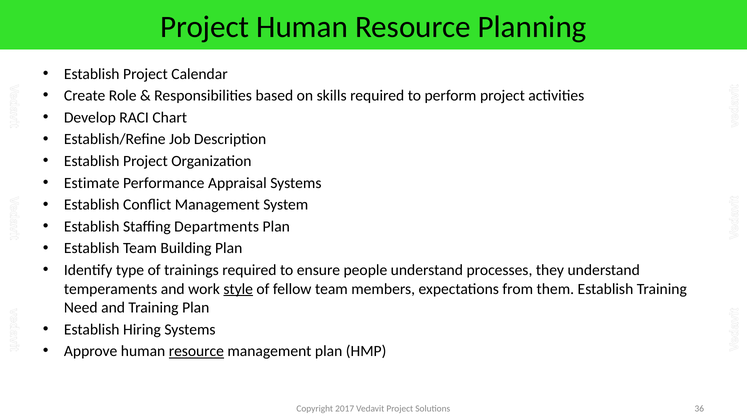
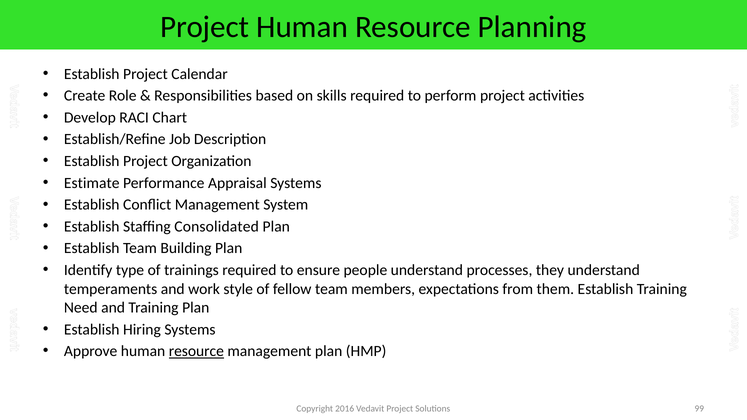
Departments: Departments -> Consolidated (217, 227)
style underline: present -> none (238, 289)
2017: 2017 -> 2016 (345, 409)
36: 36 -> 99 (699, 409)
